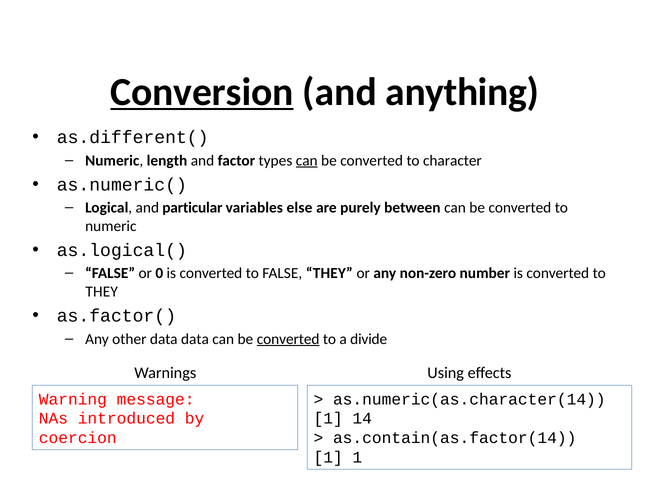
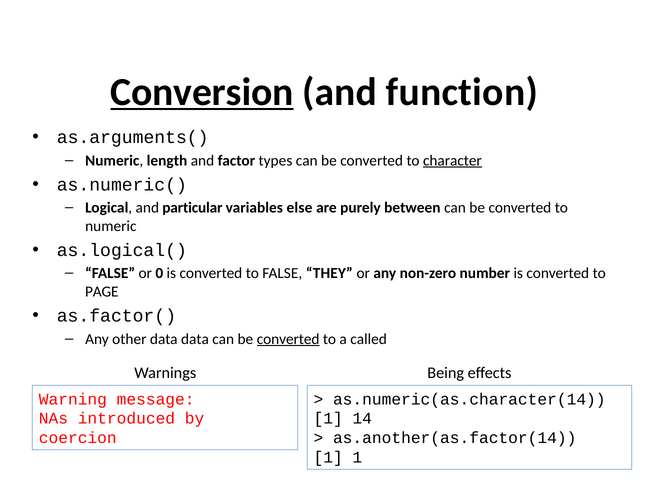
anything: anything -> function (462, 92)
as.different(: as.different( -> as.arguments( (133, 137)
can underline: present -> none (307, 160)
character underline: none -> present (452, 160)
THEY: THEY -> PAGE (102, 292)
divide: divide -> called (369, 339)
Using: Using -> Being (446, 373)
as.contain(as.factor(14: as.contain(as.factor(14 -> as.another(as.factor(14 (455, 438)
